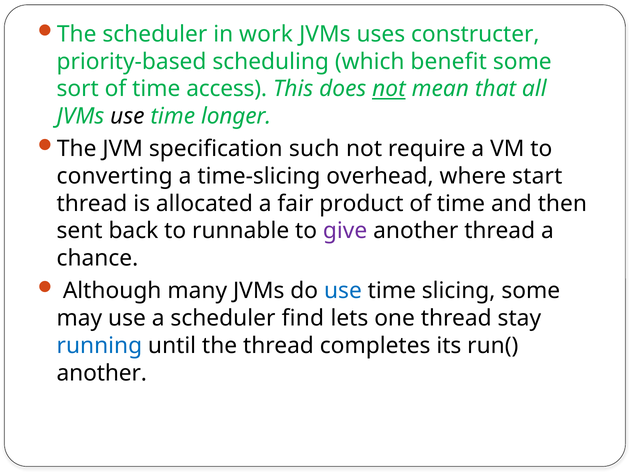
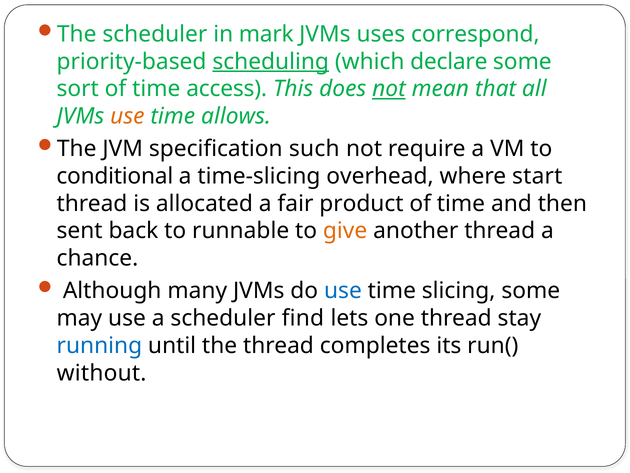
work: work -> mark (266, 34)
constructer: constructer -> correspond (475, 34)
scheduling underline: none -> present (271, 61)
benefit: benefit -> declare (449, 61)
use colour: black -> orange (127, 116)
longer: longer -> allows (236, 116)
converting: converting -> conditional (115, 176)
give colour: purple -> orange (345, 231)
another: another -> without (102, 373)
